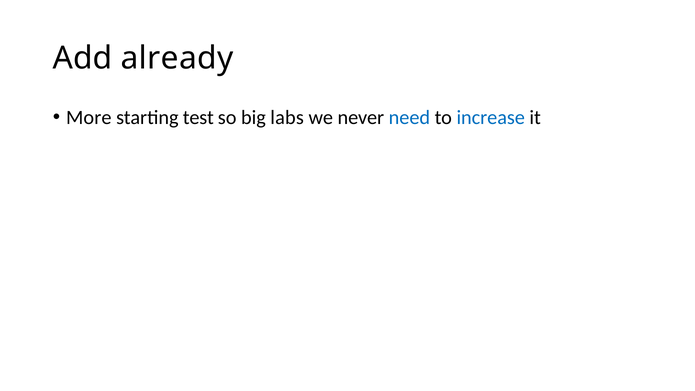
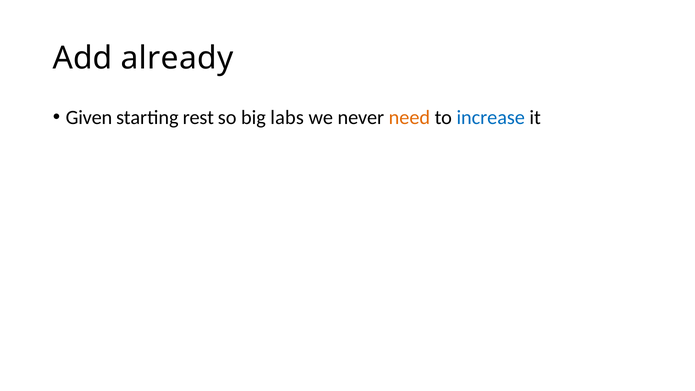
More: More -> Given (89, 118)
test: test -> rest (198, 118)
need colour: blue -> orange (409, 118)
